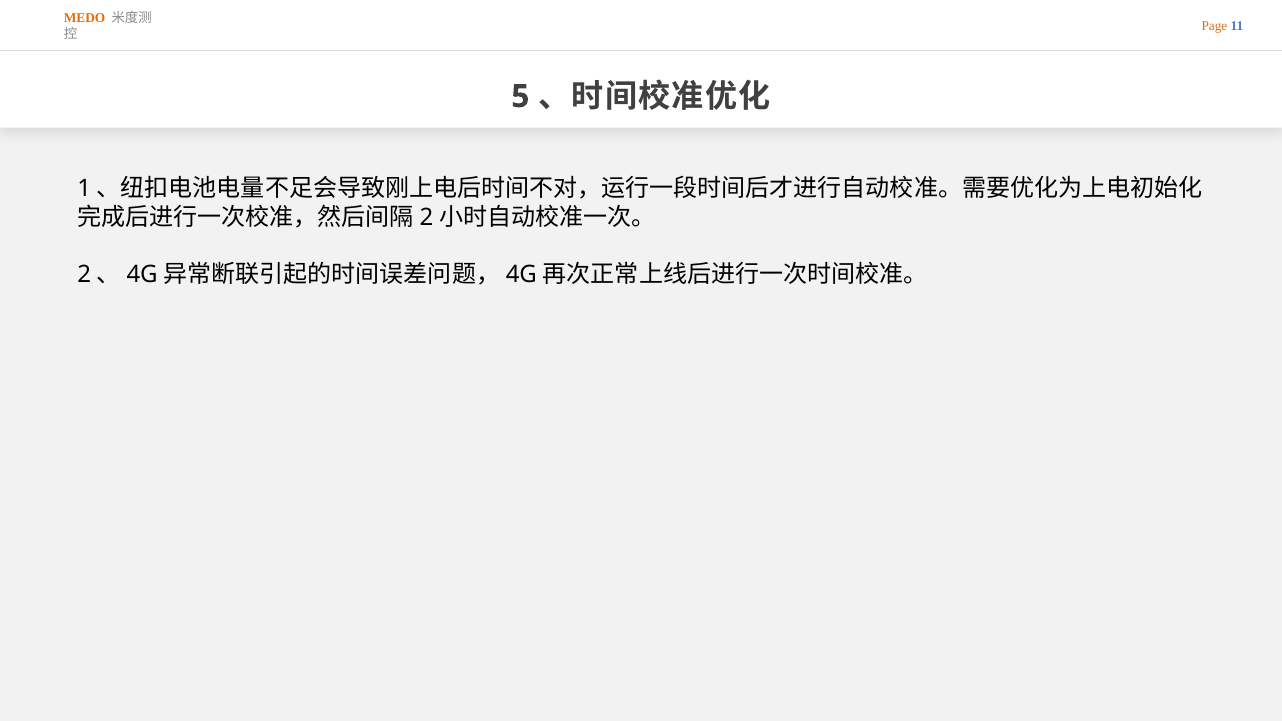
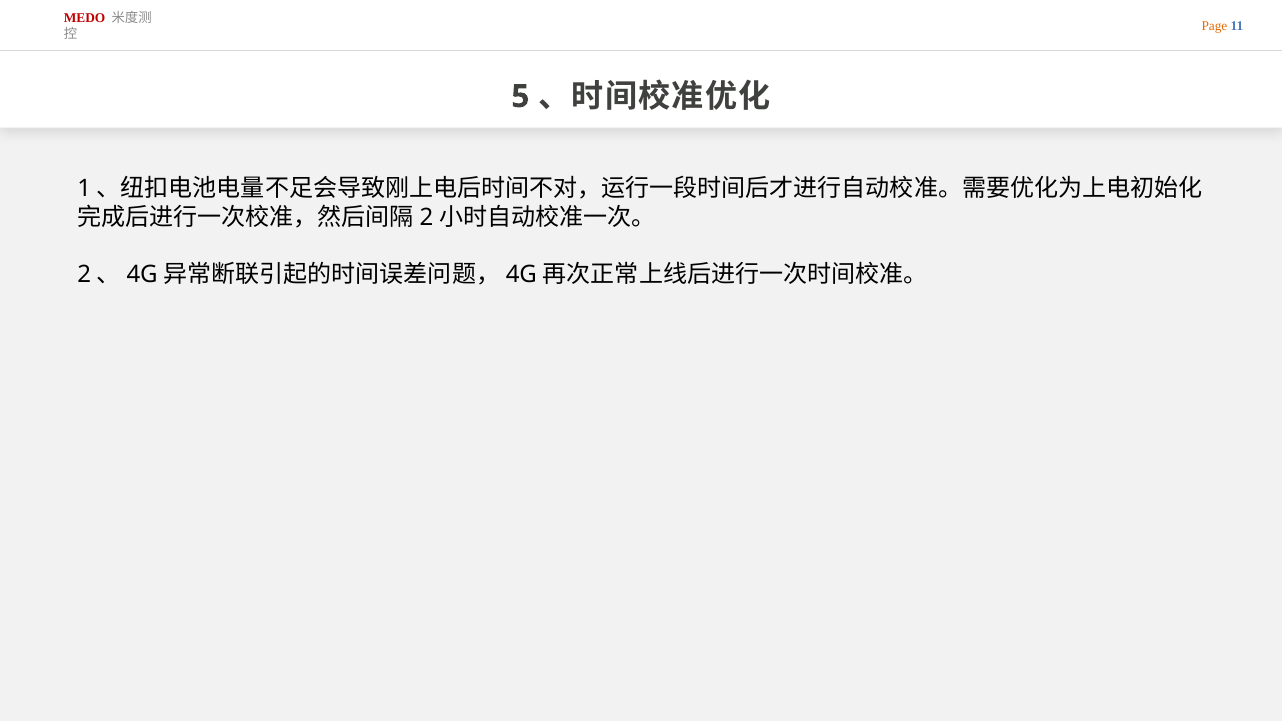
MEDO colour: orange -> red (85, 18)
